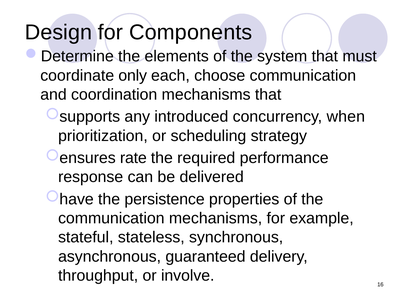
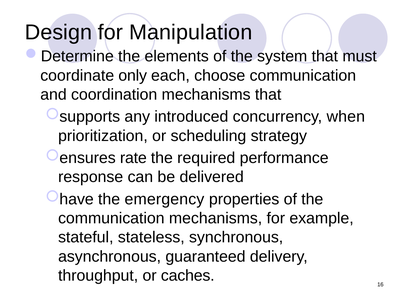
Components: Components -> Manipulation (191, 32)
persistence: persistence -> emergency (164, 199)
involve: involve -> caches (188, 276)
